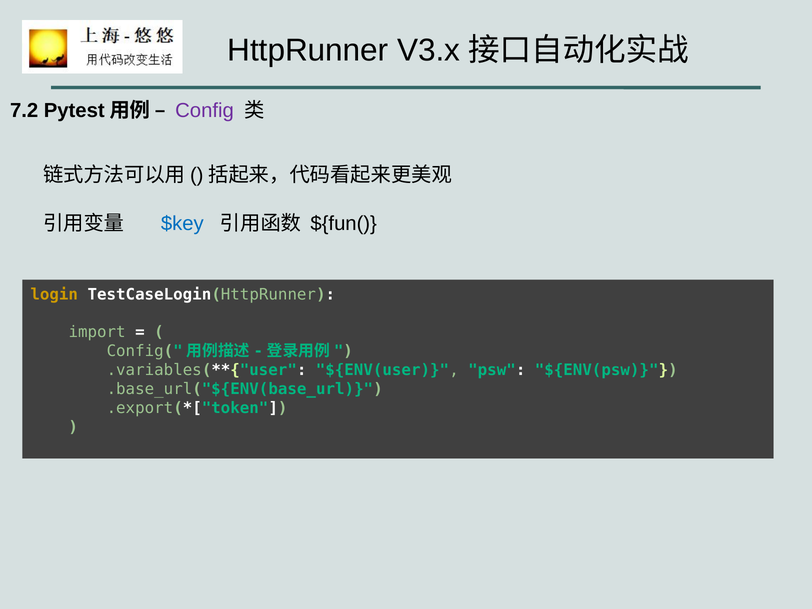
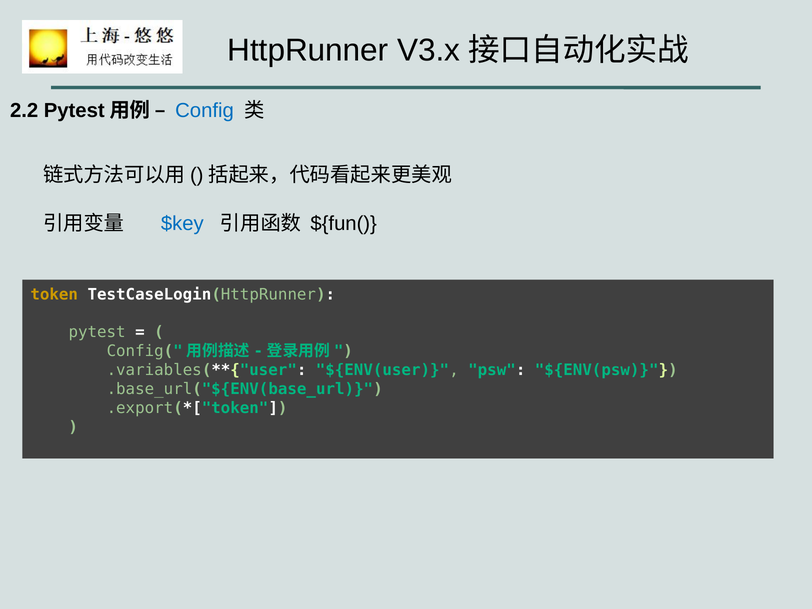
7.2: 7.2 -> 2.2 (24, 111)
Config colour: purple -> blue (205, 111)
login: login -> token (54, 294)
import: import -> pytest (97, 332)
